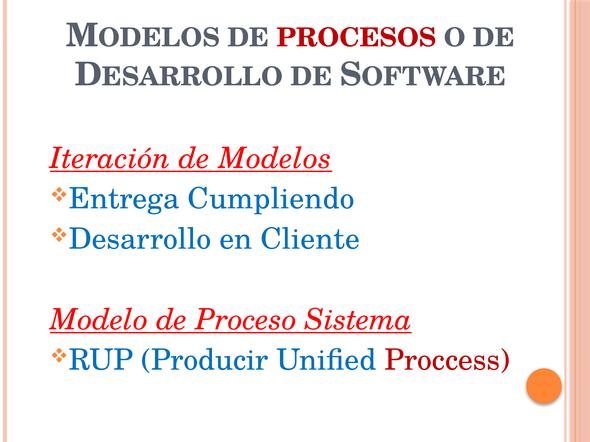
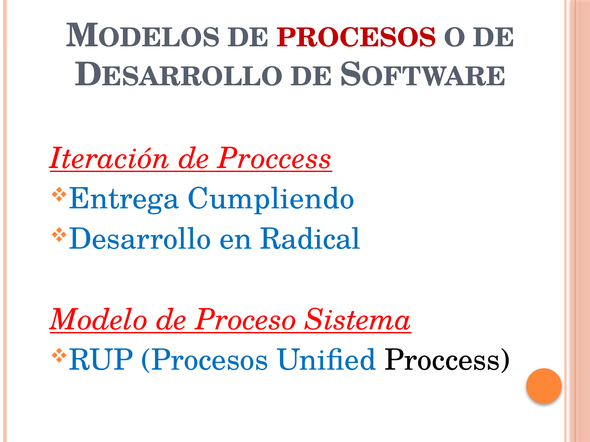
de Modelos: Modelos -> Proccess (275, 159)
Cliente: Cliente -> Radical (310, 239)
Producir: Producir -> Procesos (205, 360)
Proccess colour: red -> black (447, 360)
